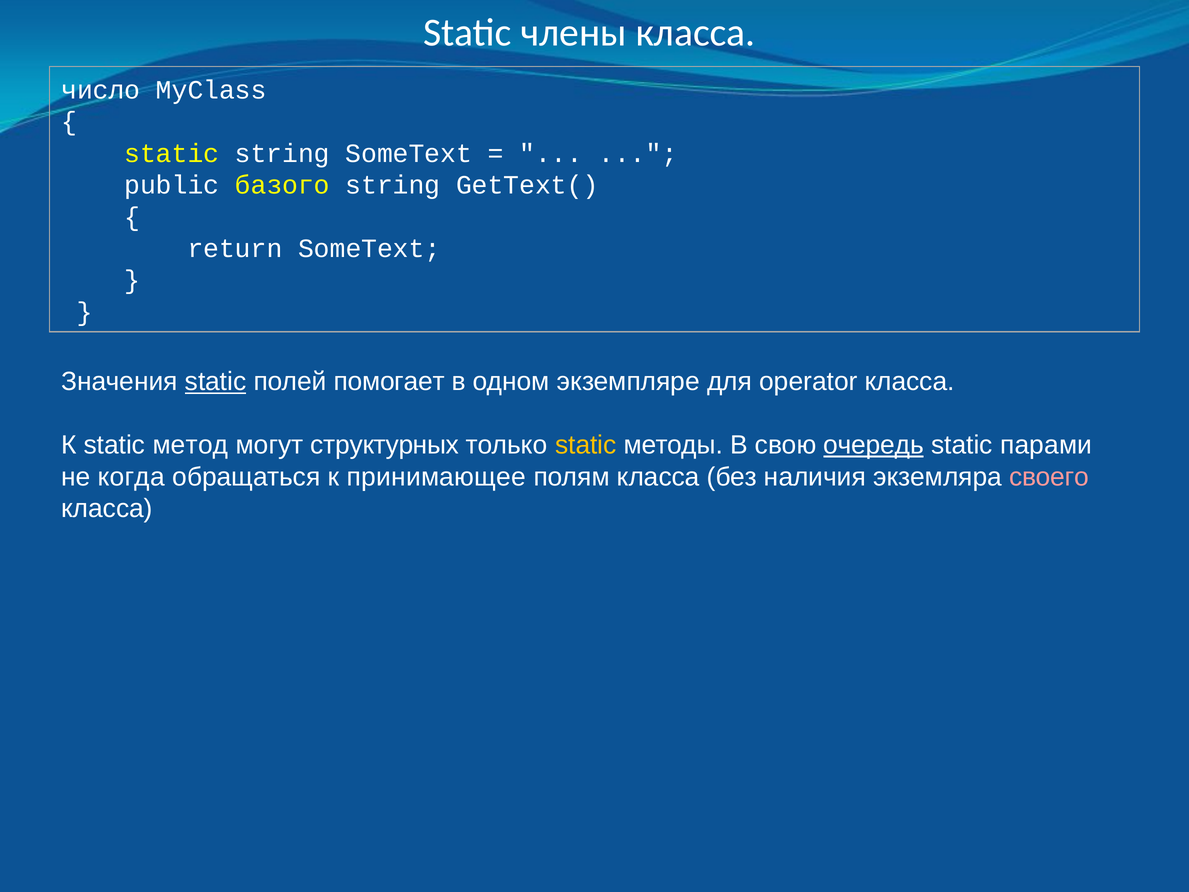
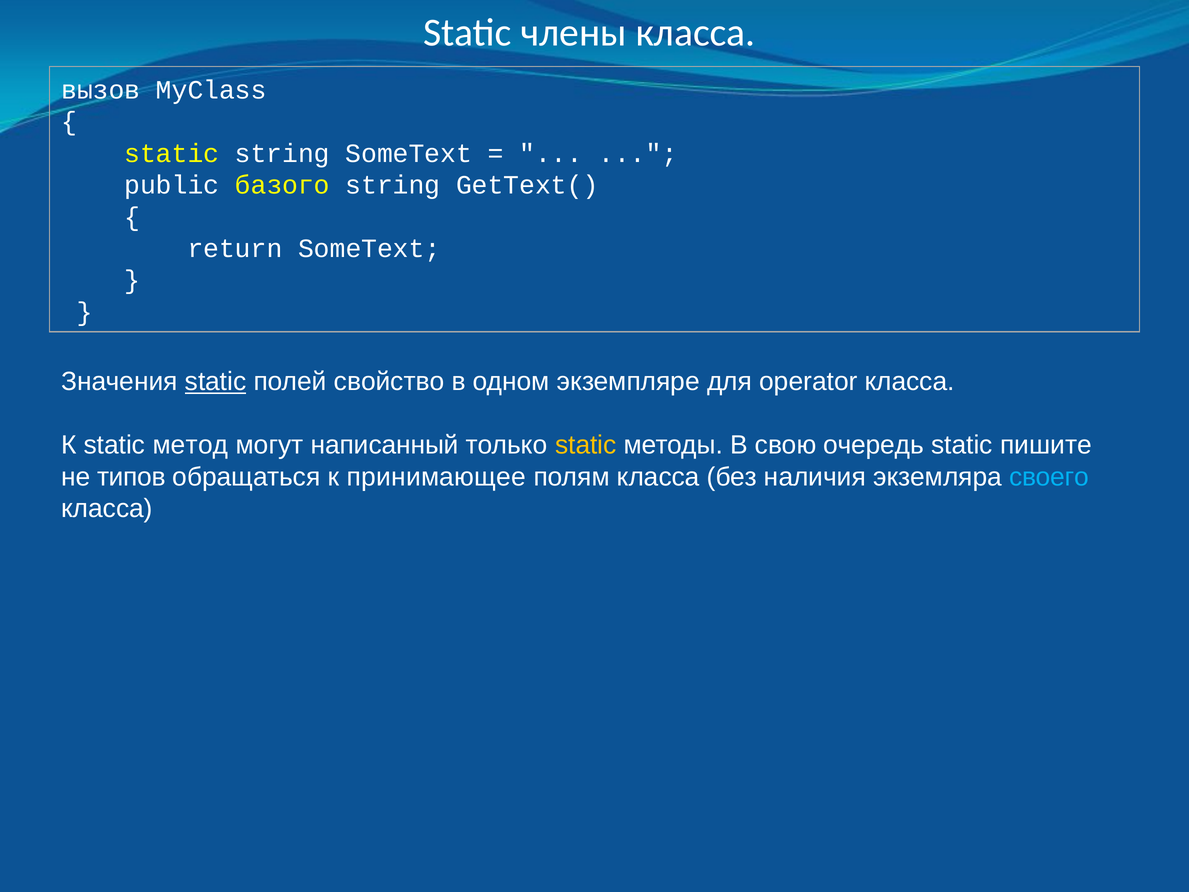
число: число -> вызов (101, 90)
помогает: помогает -> свойство (389, 382)
структурных: структурных -> написанный (385, 445)
очередь underline: present -> none (874, 445)
парами: парами -> пишите (1046, 445)
когда: когда -> типов (132, 477)
своего colour: pink -> light blue (1049, 477)
